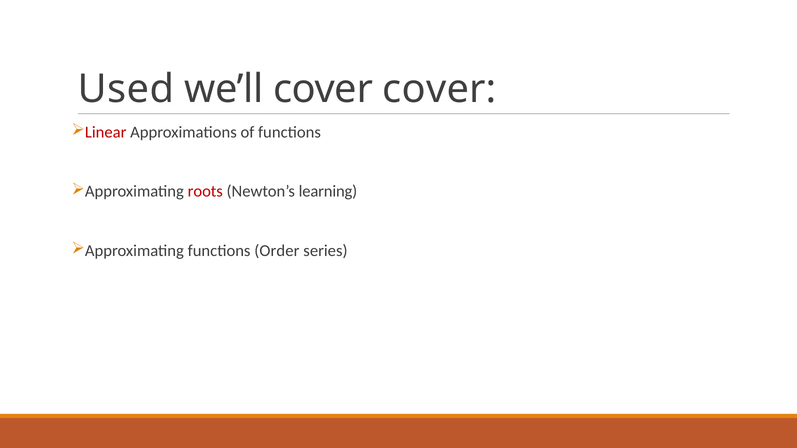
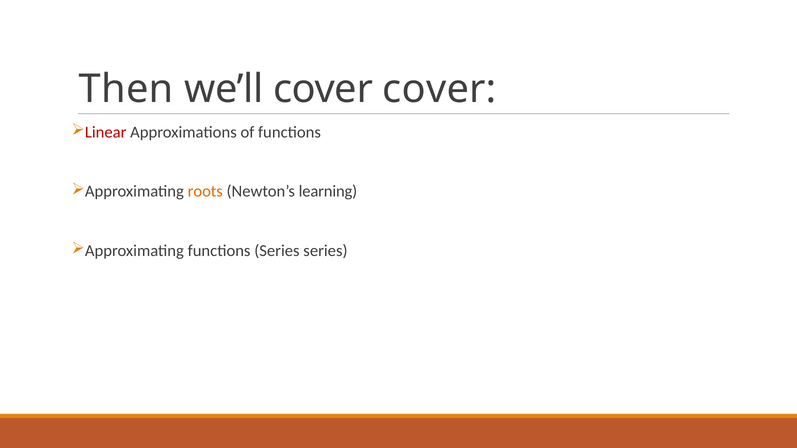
Used: Used -> Then (126, 89)
roots colour: red -> orange (205, 192)
functions Order: Order -> Series (277, 251)
